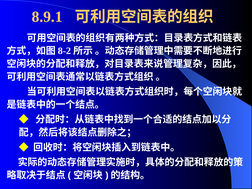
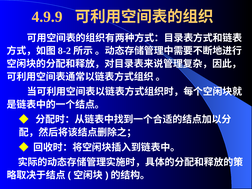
8.9.1: 8.9.1 -> 4.9.9 (47, 17)
